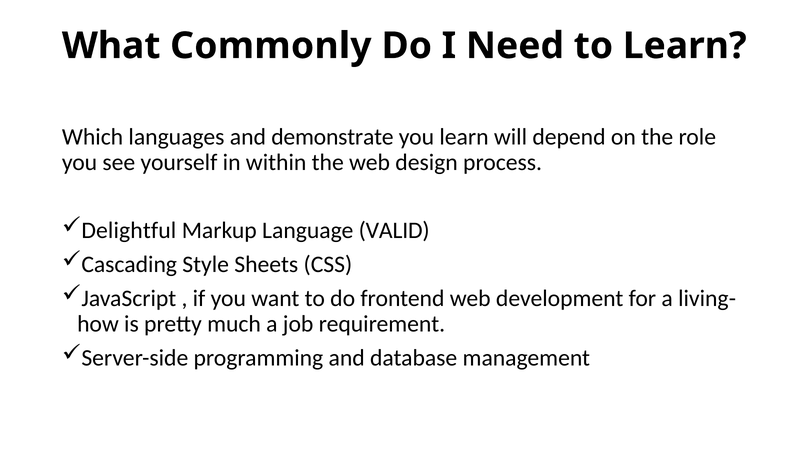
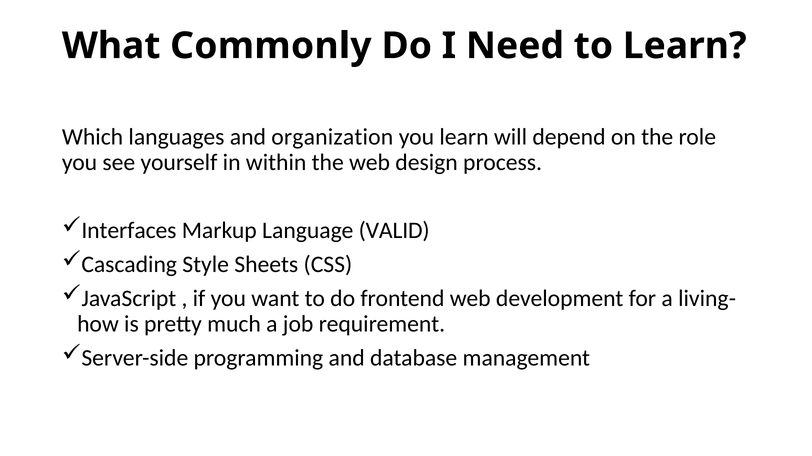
demonstrate: demonstrate -> organization (332, 137)
Delightful: Delightful -> Interfaces (129, 231)
